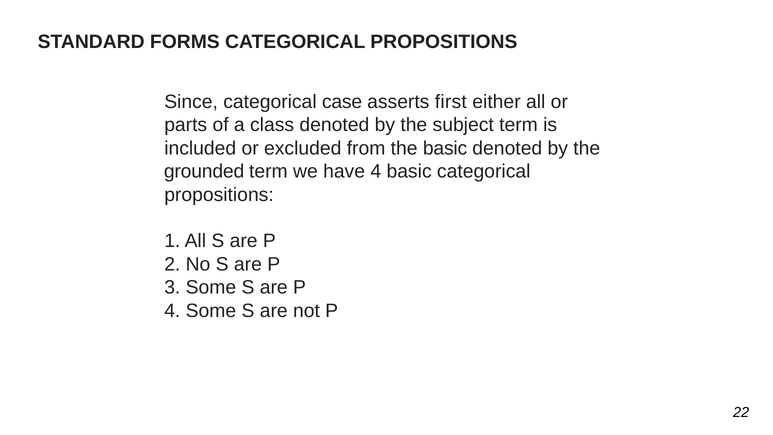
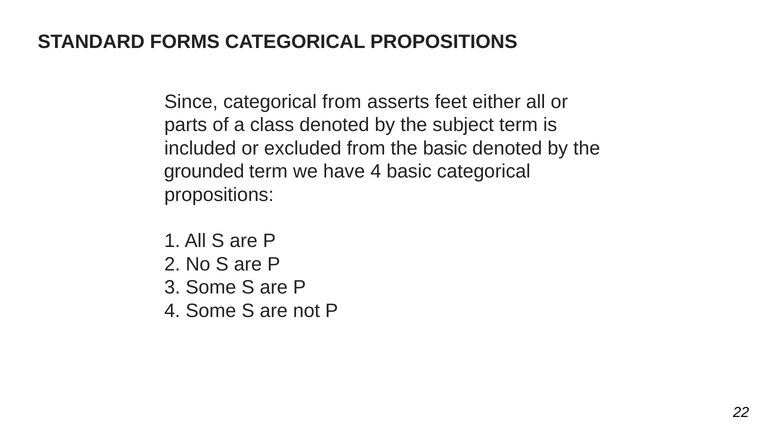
categorical case: case -> from (342, 102)
first: first -> feet (451, 102)
